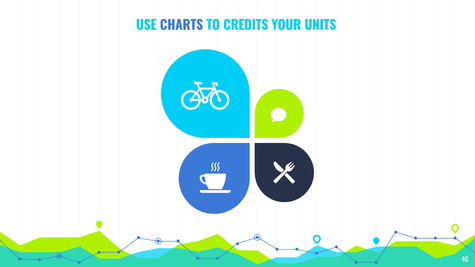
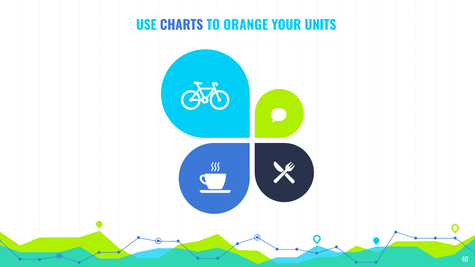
CREDITS: CREDITS -> ORANGE (246, 25)
